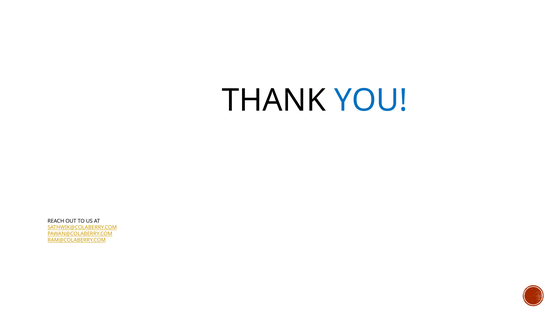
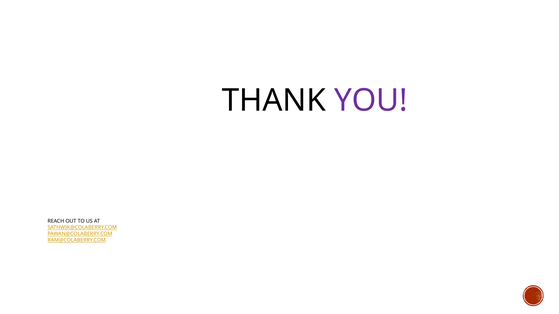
YOU colour: blue -> purple (371, 101)
